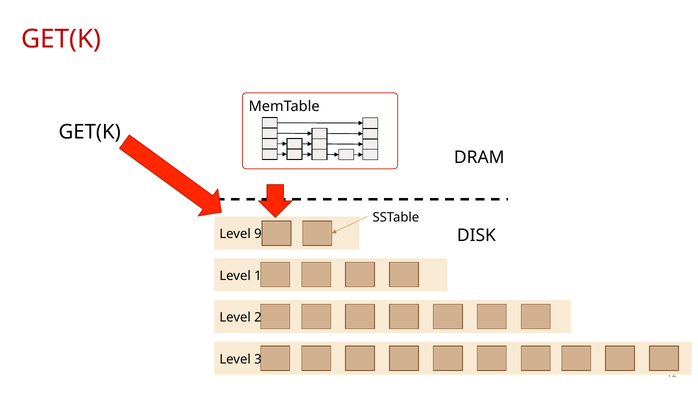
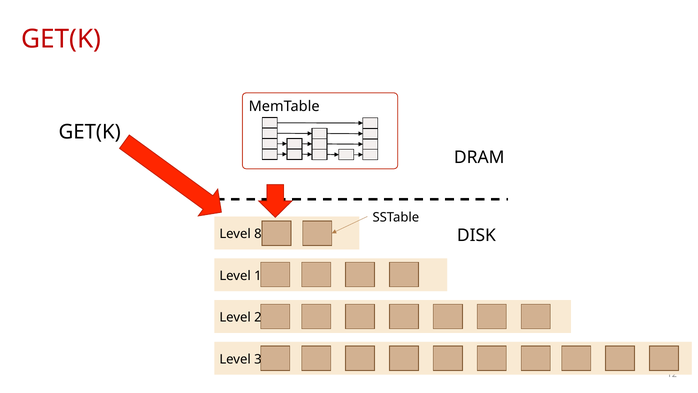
9: 9 -> 8 (258, 234)
